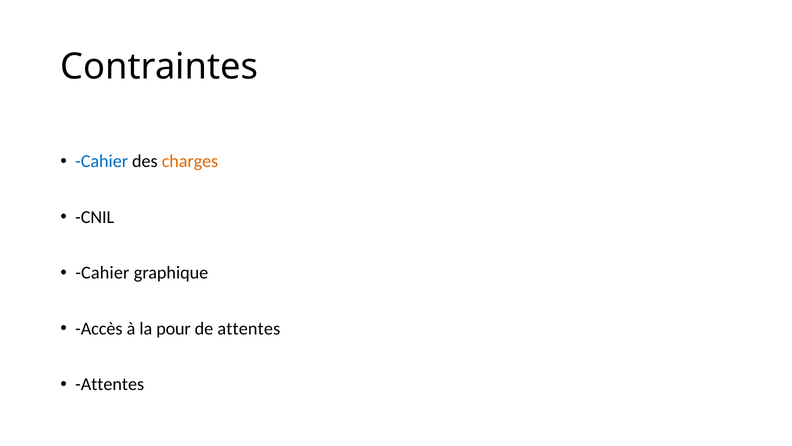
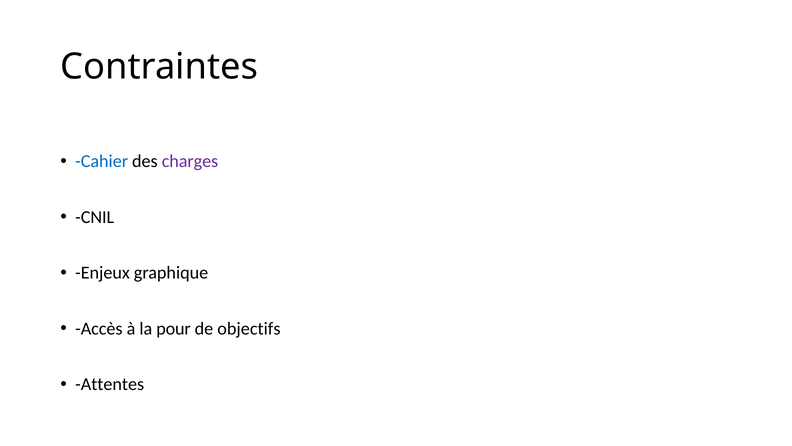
charges colour: orange -> purple (190, 161)
Cahier: Cahier -> Enjeux (103, 273)
de attentes: attentes -> objectifs (249, 328)
